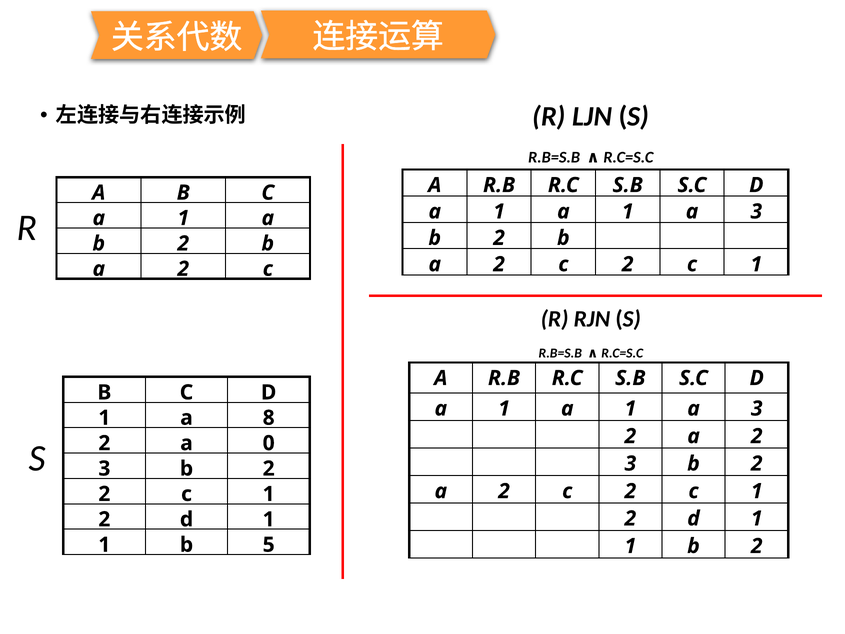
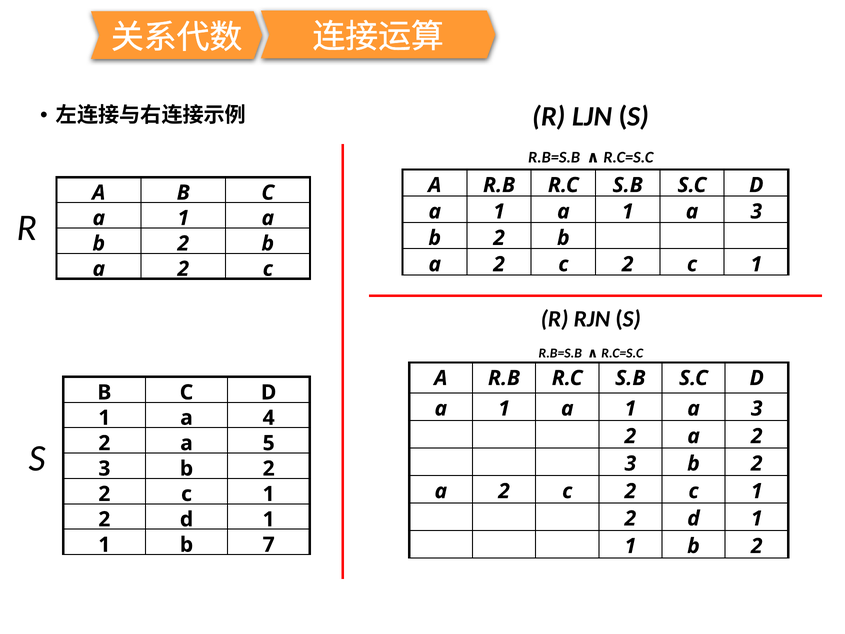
8: 8 -> 4 (269, 418)
0: 0 -> 5 (269, 443)
5: 5 -> 7 (269, 545)
